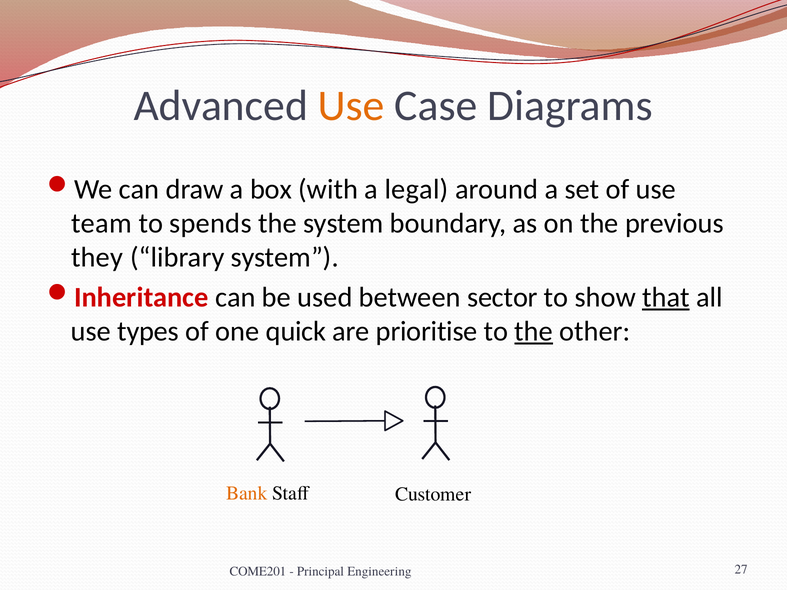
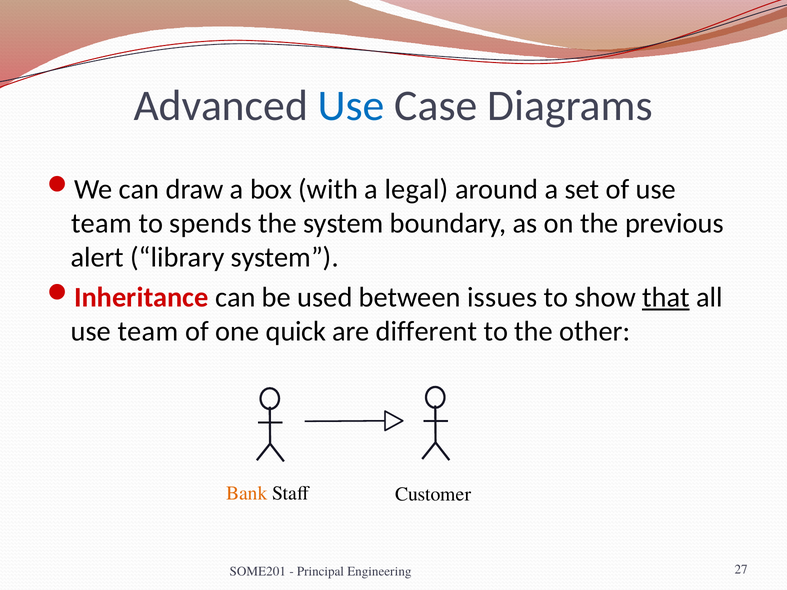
Use colour: orange -> blue (351, 106)
they: they -> alert (97, 258)
sector: sector -> issues (502, 297)
types: types -> team (148, 331)
prioritise: prioritise -> different (427, 331)
the underline: present -> none (534, 331)
COME201: COME201 -> SOME201 (258, 572)
